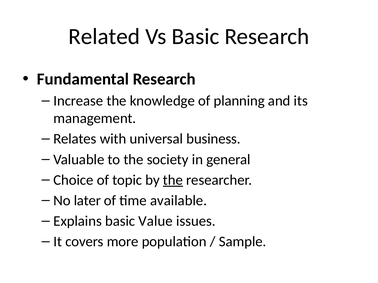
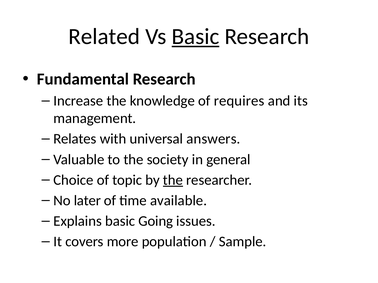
Basic underline: none -> present (196, 37)
planning: planning -> requires (239, 101)
business: business -> answers (213, 139)
Value: Value -> Going (156, 221)
